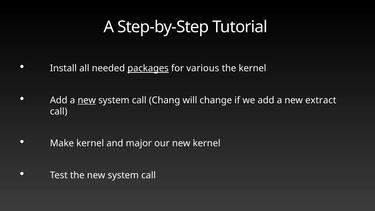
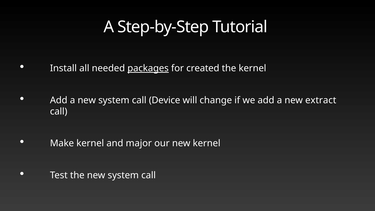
various: various -> created (203, 68)
new underline: present -> none (87, 100)
Chang: Chang -> Device (165, 100)
